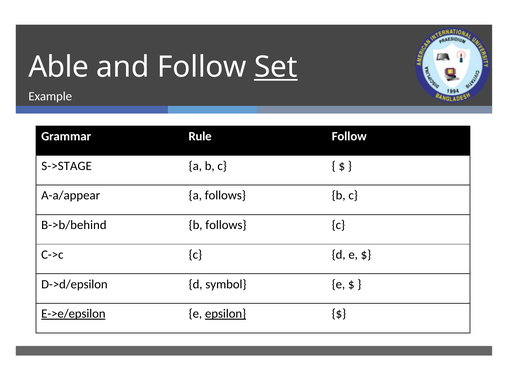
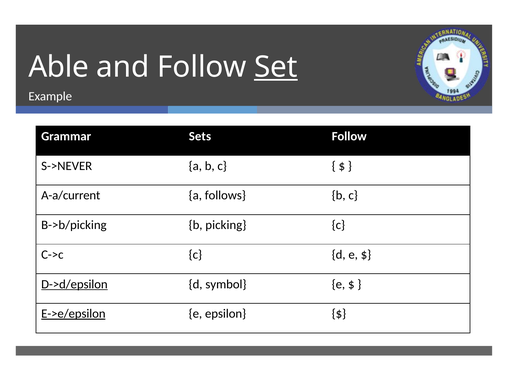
Rule: Rule -> Sets (200, 136)
S->STAGE: S->STAGE -> S->NEVER (67, 166)
A-a/appear: A-a/appear -> A-a/current (71, 195)
B->b/behind: B->b/behind -> B->b/picking (74, 225)
b follows: follows -> picking (226, 225)
D->d/epsilon underline: none -> present (74, 284)
epsilon underline: present -> none (226, 314)
